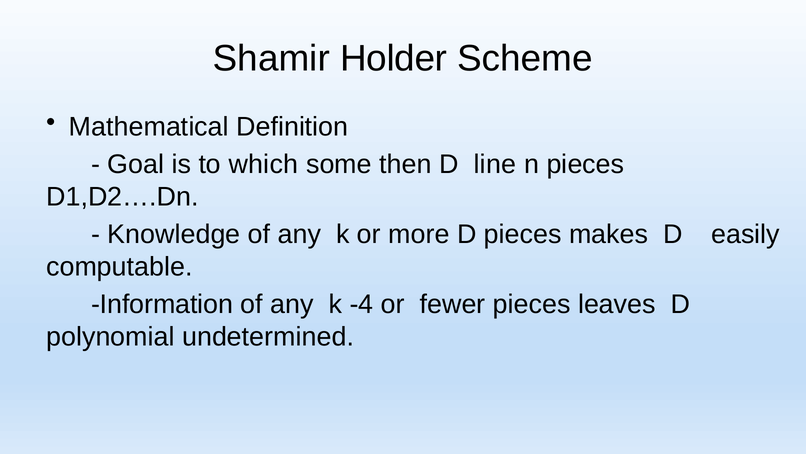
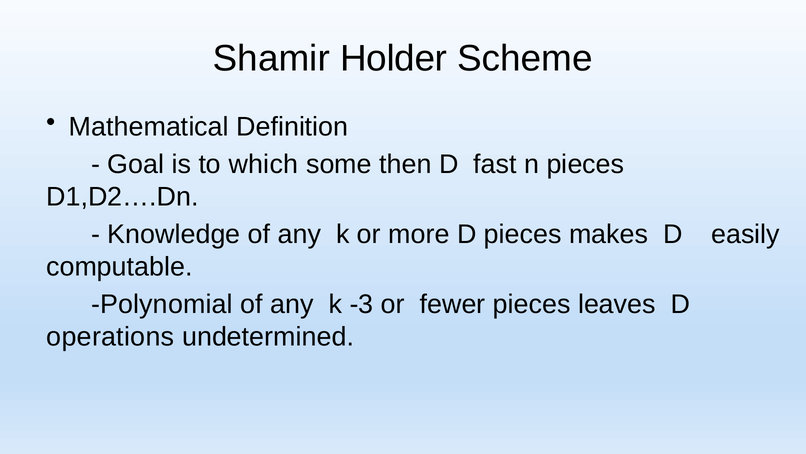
line: line -> fast (495, 164)
Information: Information -> Polynomial (162, 304)
-4: -4 -> -3 (361, 304)
polynomial: polynomial -> operations (110, 336)
